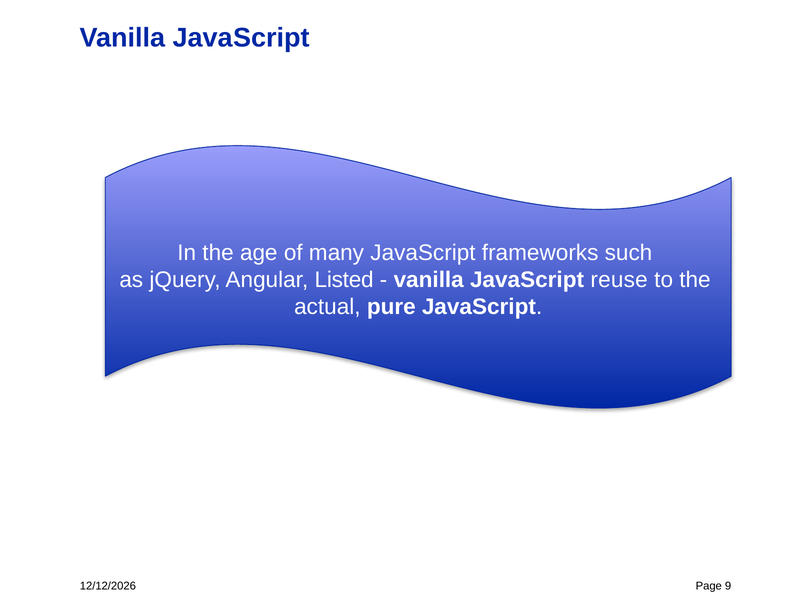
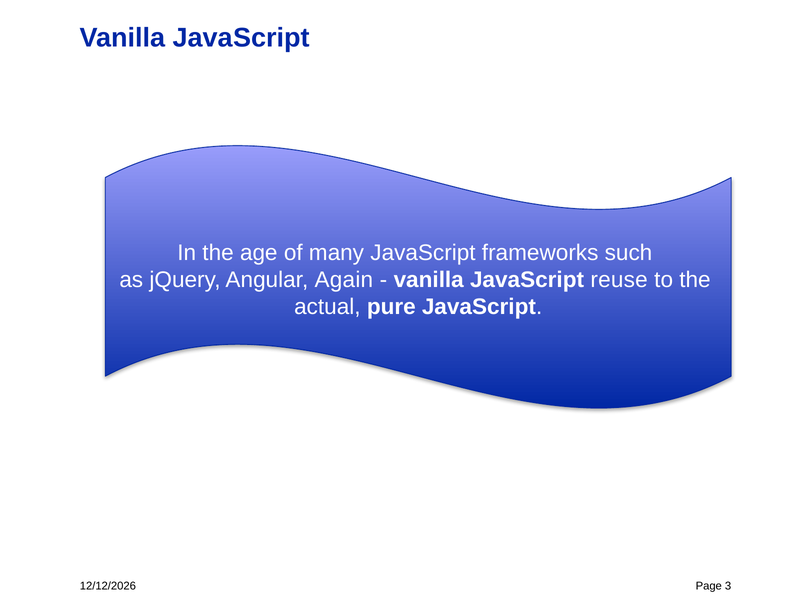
Listed: Listed -> Again (344, 280)
9: 9 -> 3 (728, 586)
